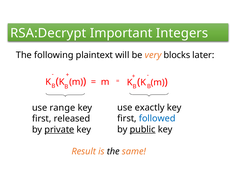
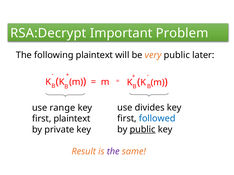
Integers: Integers -> Problem (182, 33)
very blocks: blocks -> public (177, 55)
exactly: exactly -> divides (150, 108)
first released: released -> plaintext (72, 119)
private underline: present -> none (59, 130)
the colour: black -> purple (113, 152)
